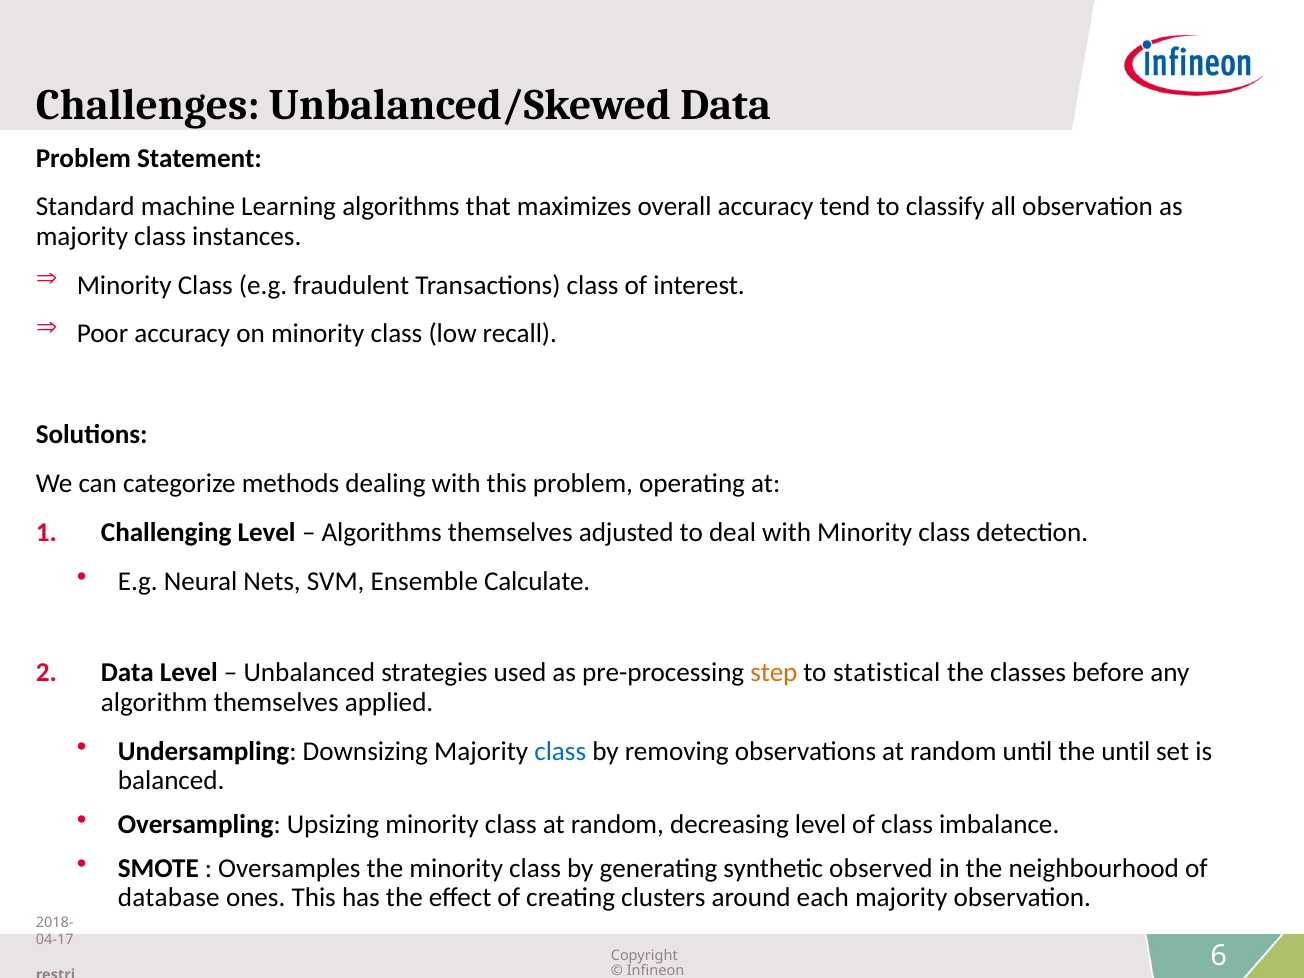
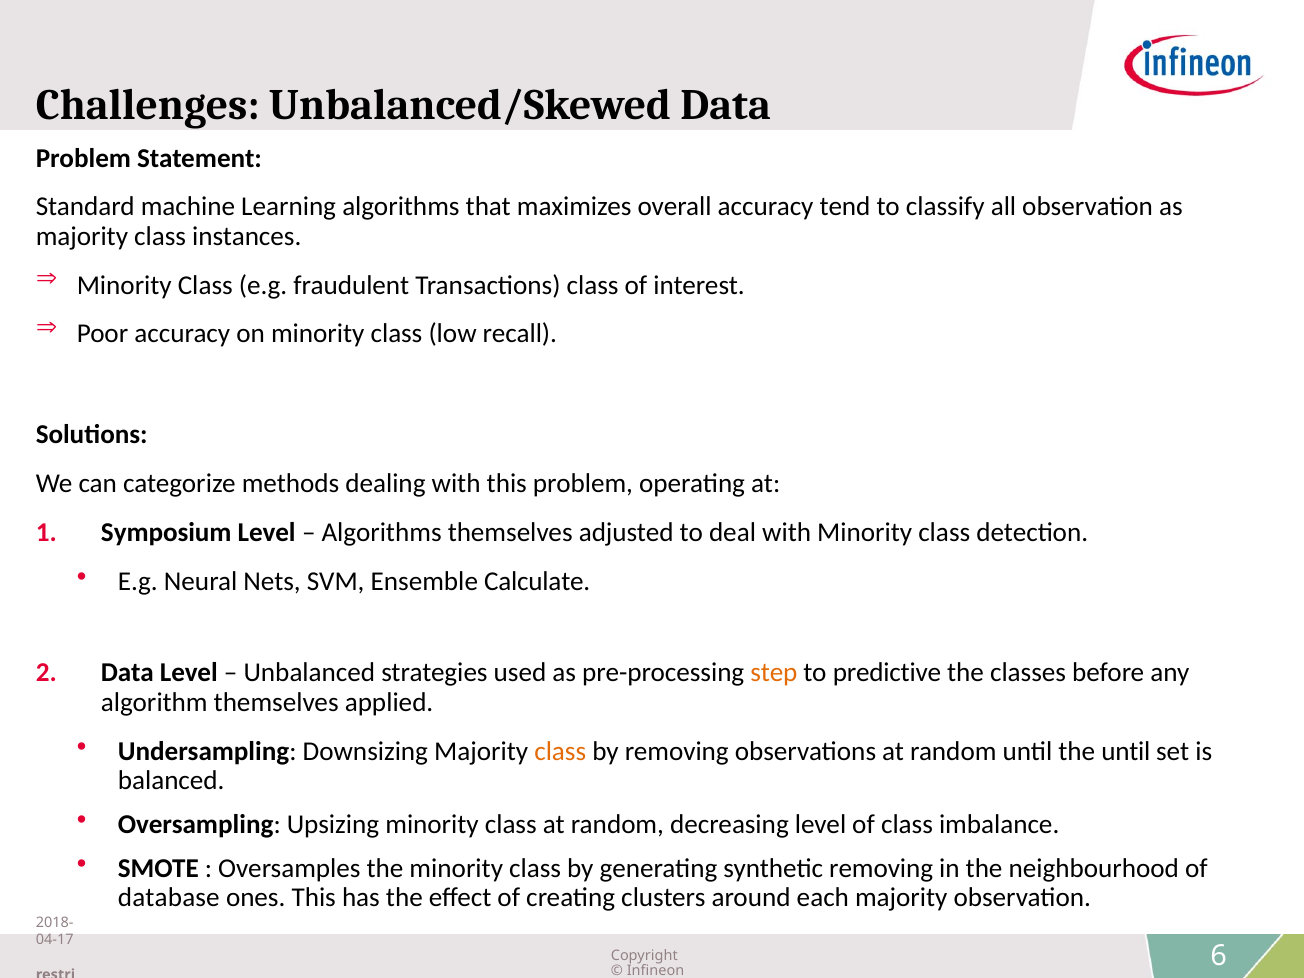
Challenging: Challenging -> Symposium (166, 533)
statistical: statistical -> predictive (887, 673)
class colour: blue -> orange (560, 751)
synthetic observed: observed -> removing (881, 869)
